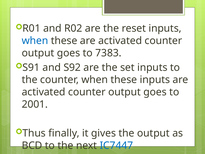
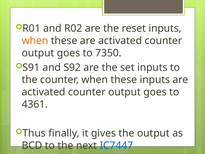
when colour: blue -> orange (35, 41)
7383: 7383 -> 7350 (108, 53)
2001: 2001 -> 4361 (35, 104)
